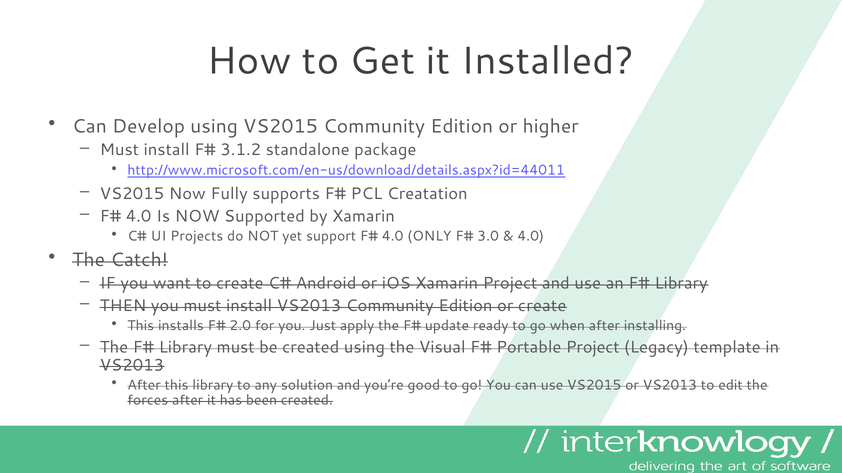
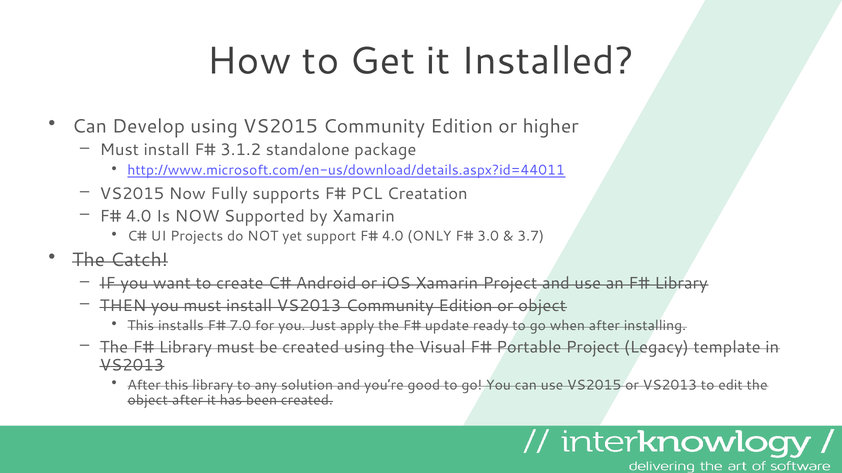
4.0: 4.0 -> 3.7 (531, 237)
or create: create -> object (542, 306)
2.0: 2.0 -> 7.0 (240, 326)
forces: forces -> object (148, 401)
